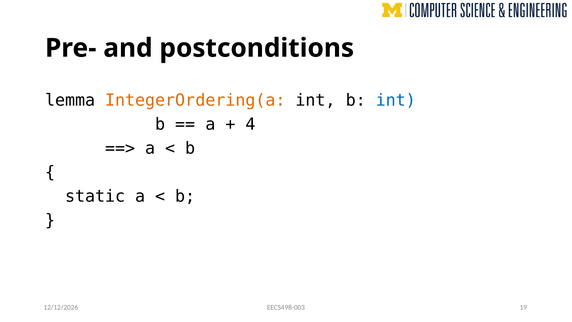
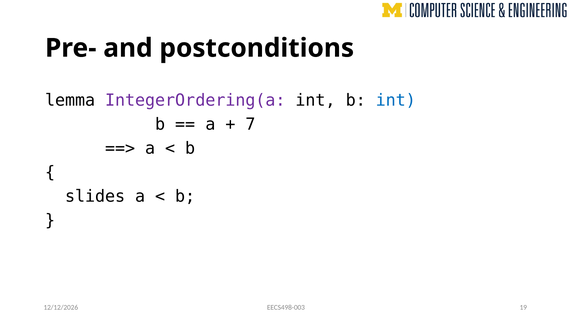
IntegerOrdering(a colour: orange -> purple (195, 100)
4: 4 -> 7 (250, 124)
static: static -> slides (95, 196)
